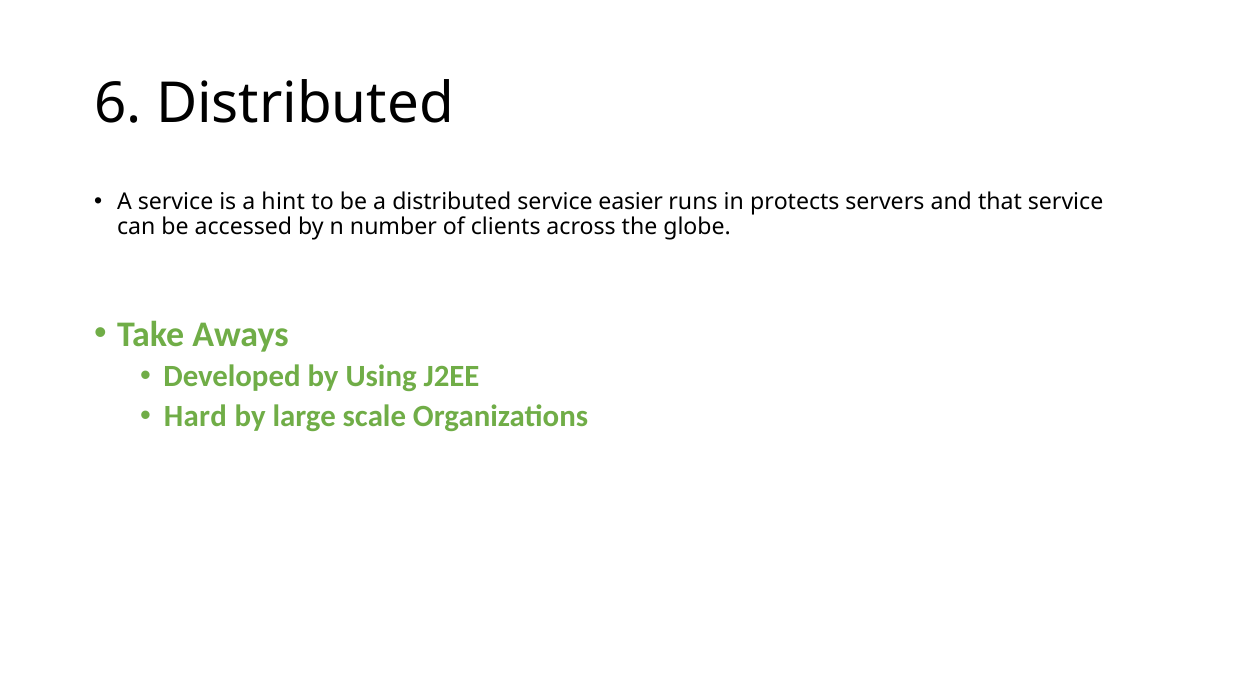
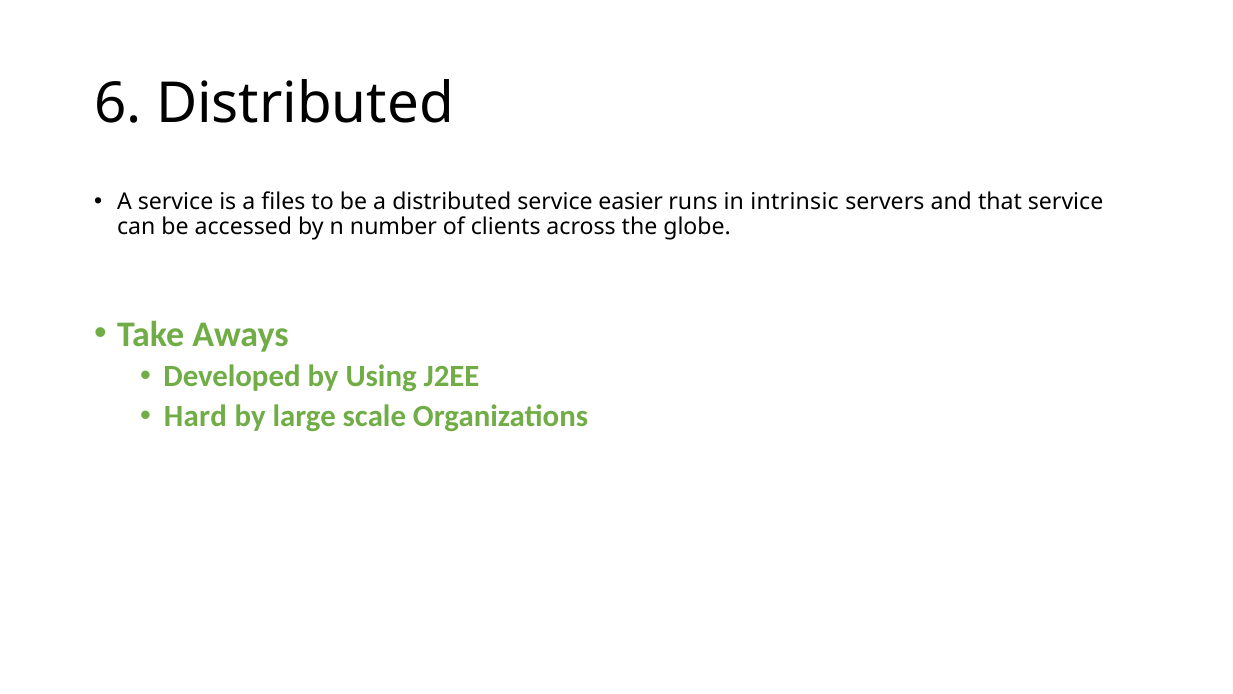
hint: hint -> files (283, 202)
protects: protects -> intrinsic (795, 202)
